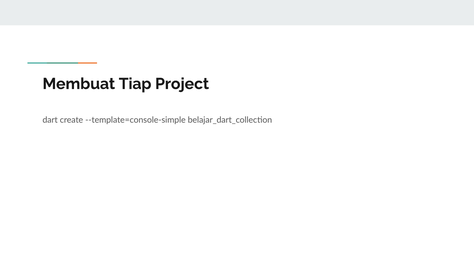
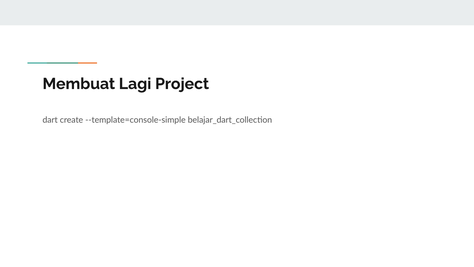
Tiap: Tiap -> Lagi (135, 84)
